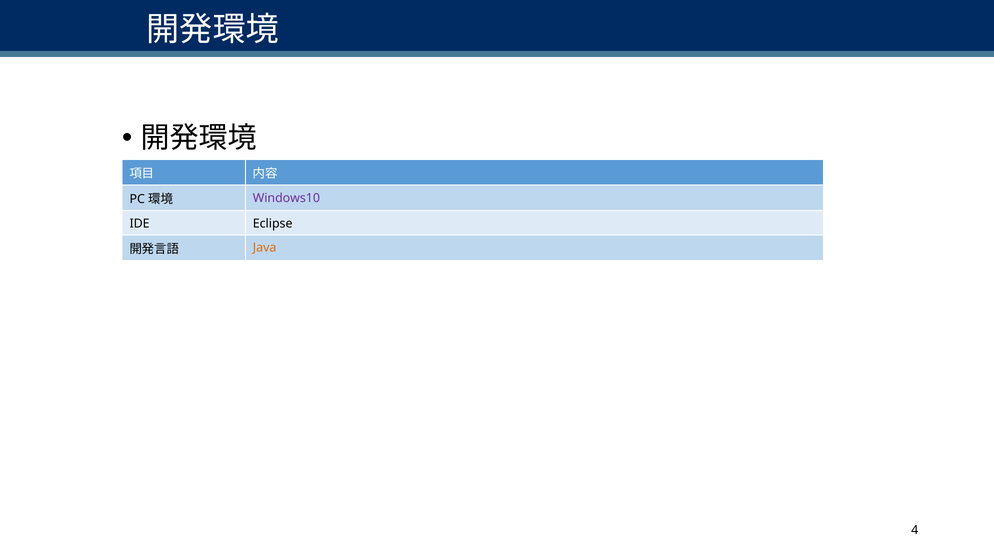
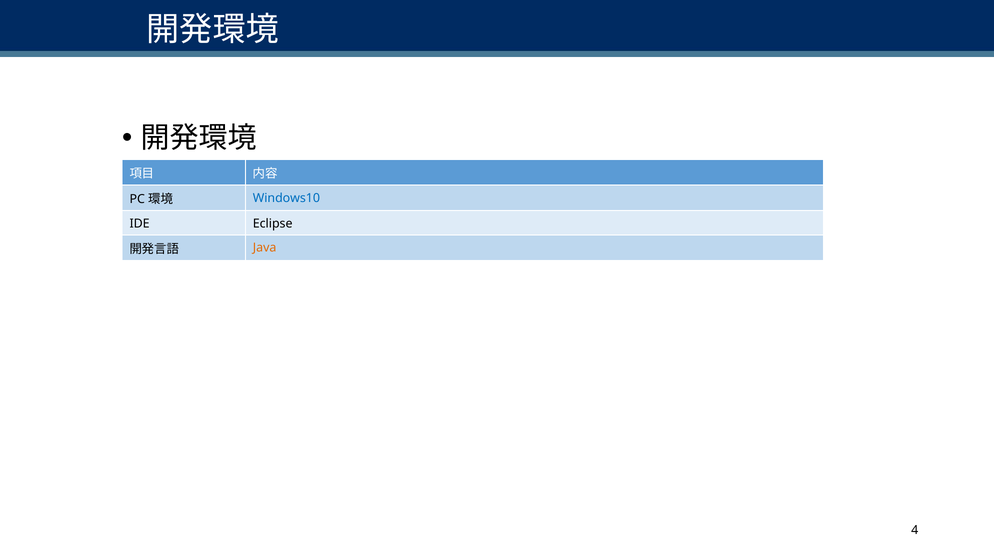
Windows10 colour: purple -> blue (286, 198)
